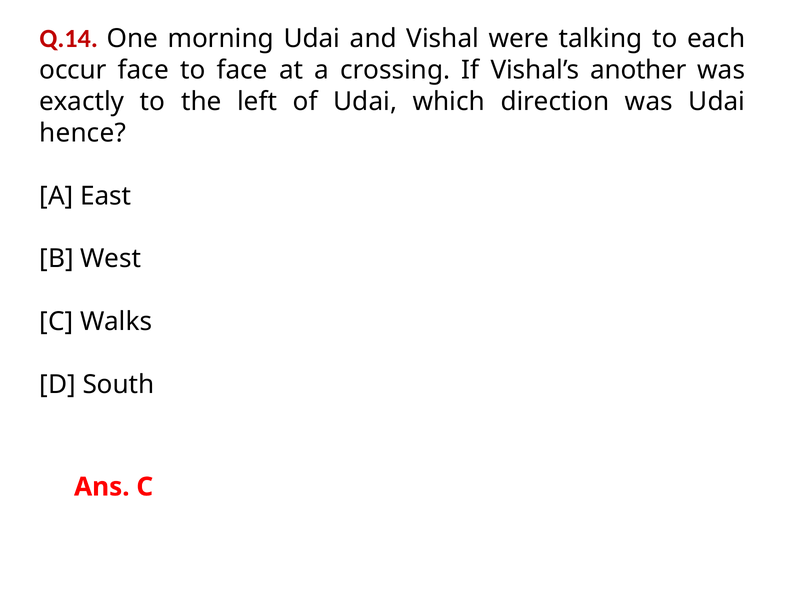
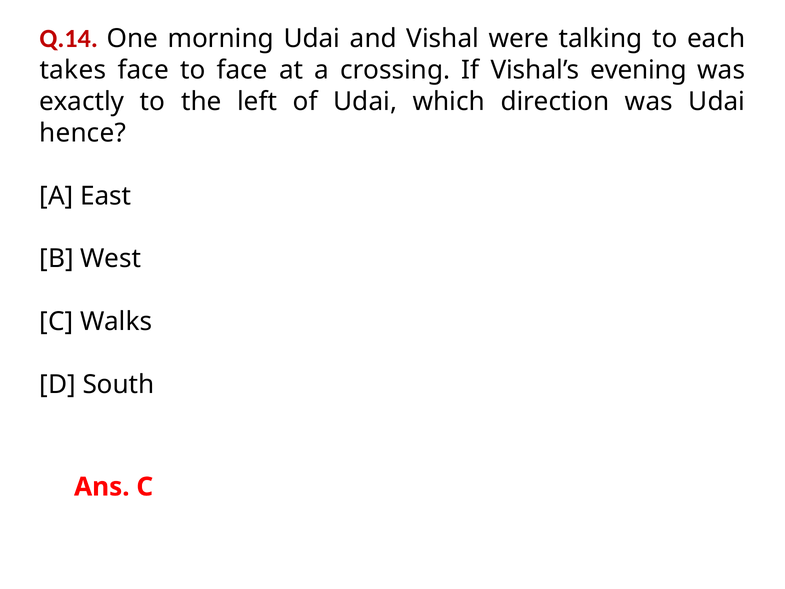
occur: occur -> takes (73, 70)
another: another -> evening (638, 70)
